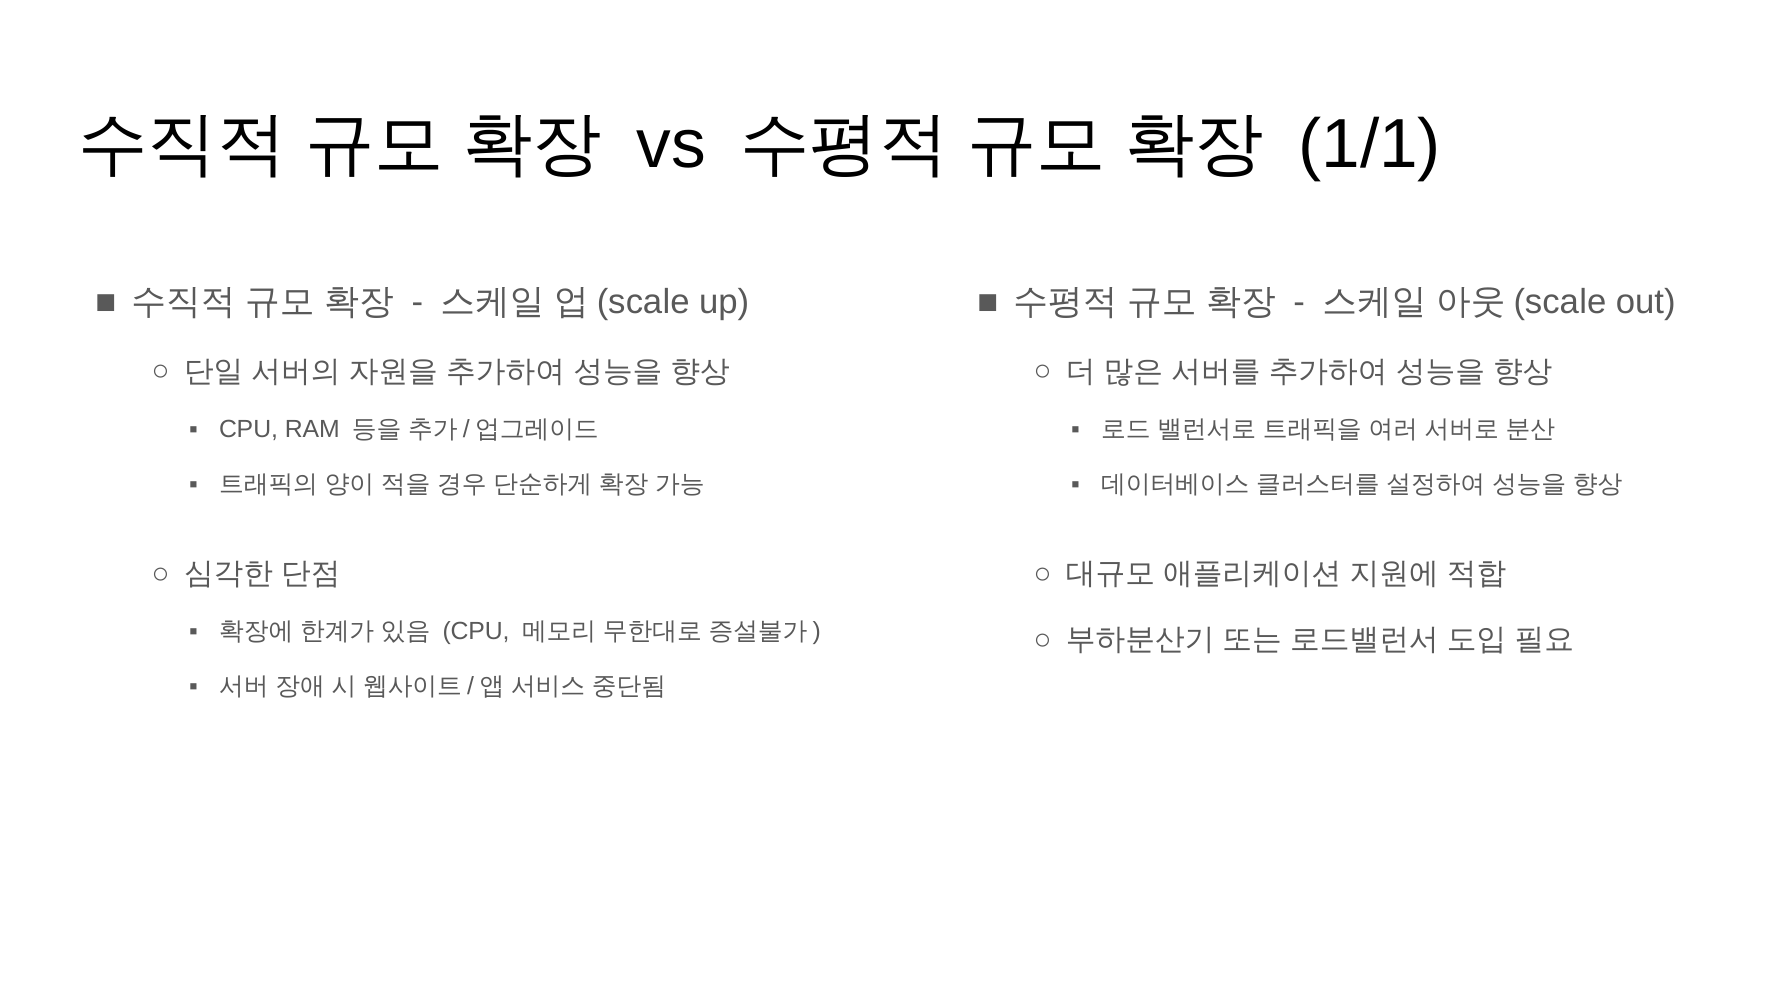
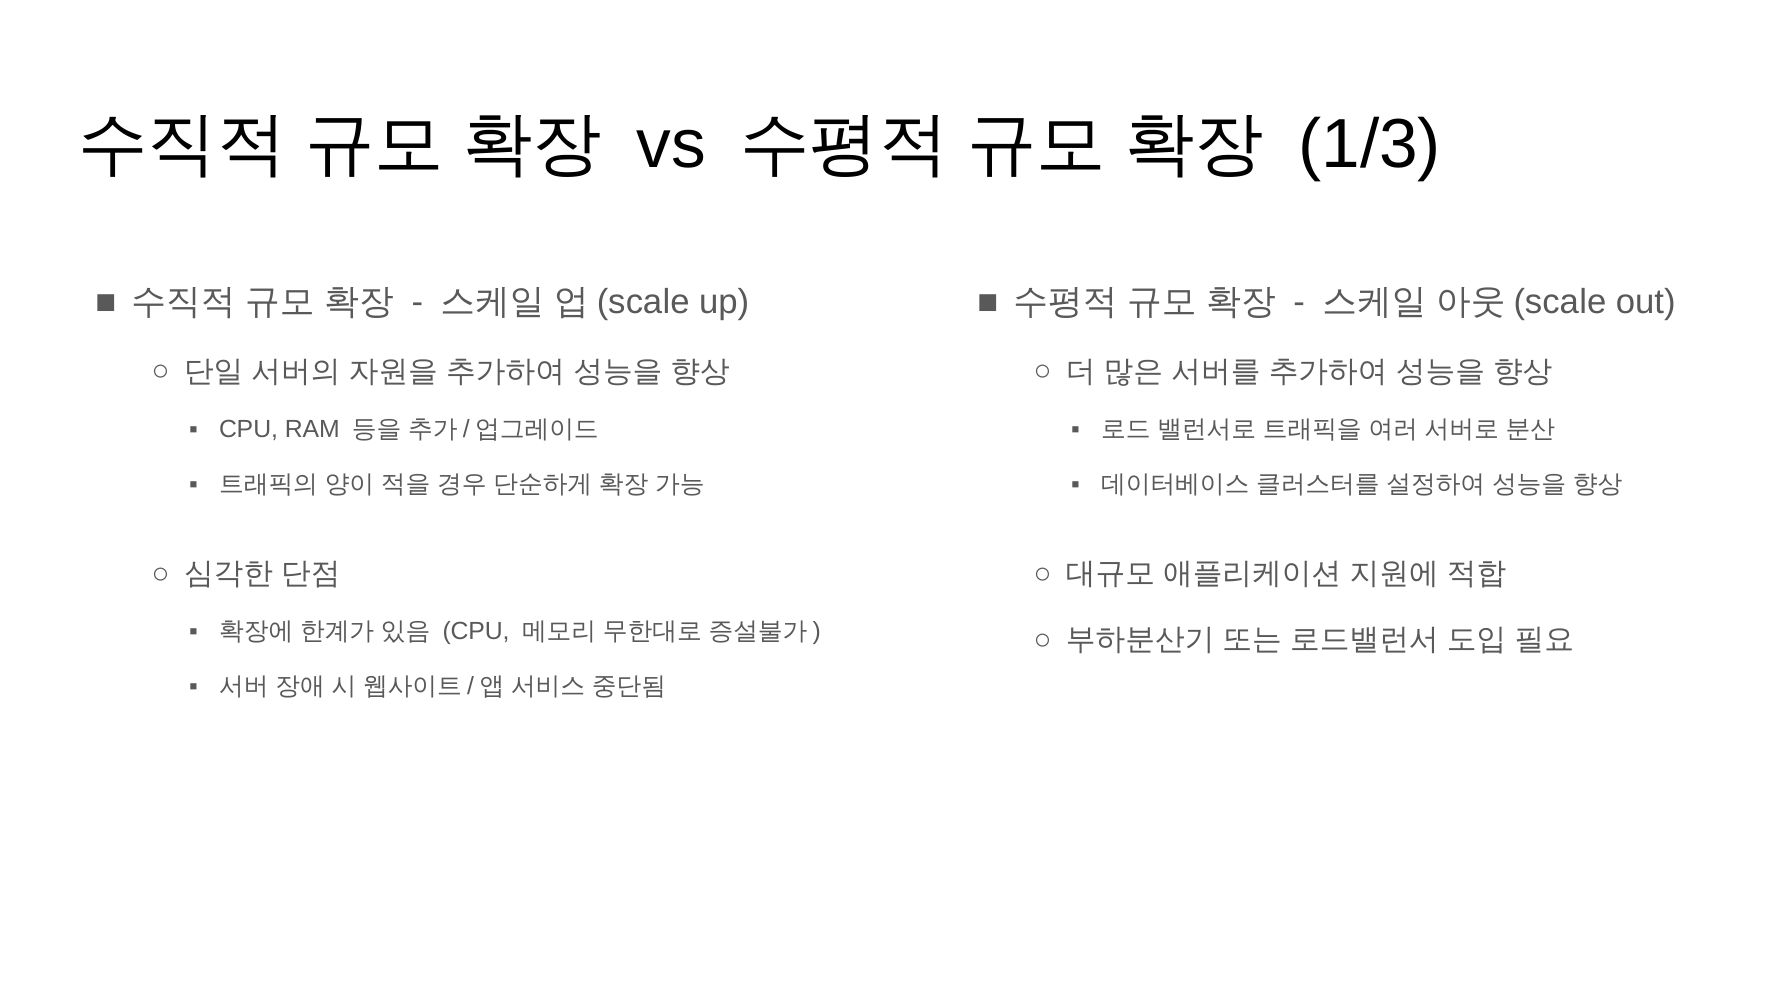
1/1: 1/1 -> 1/3 (1370, 144)
